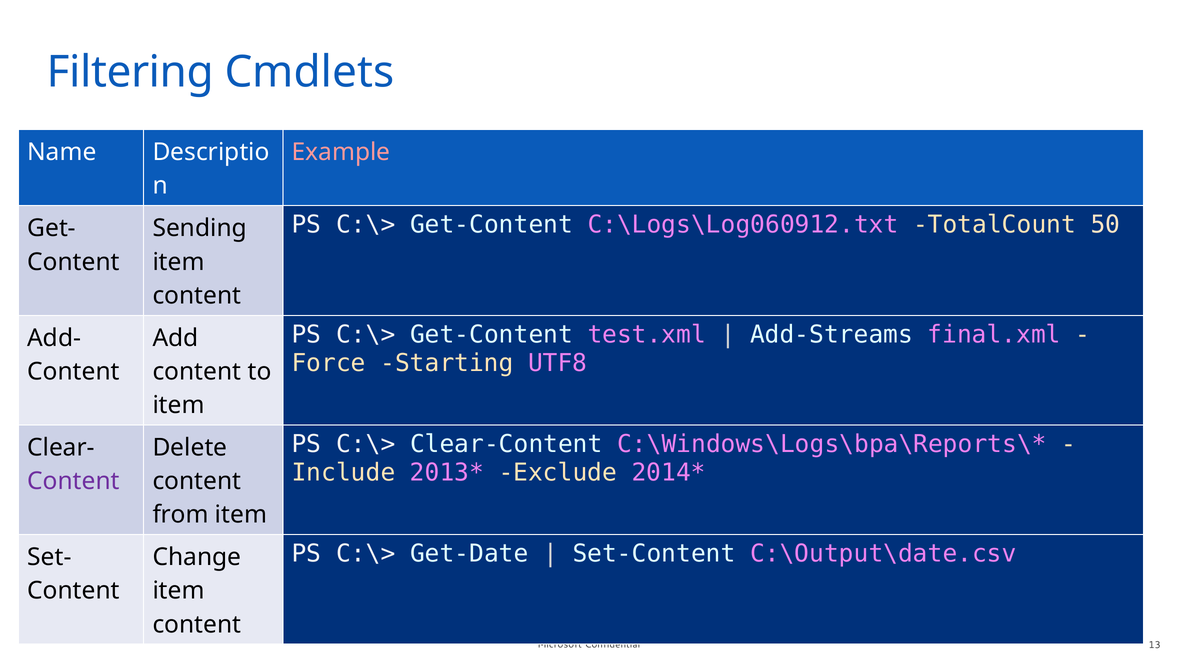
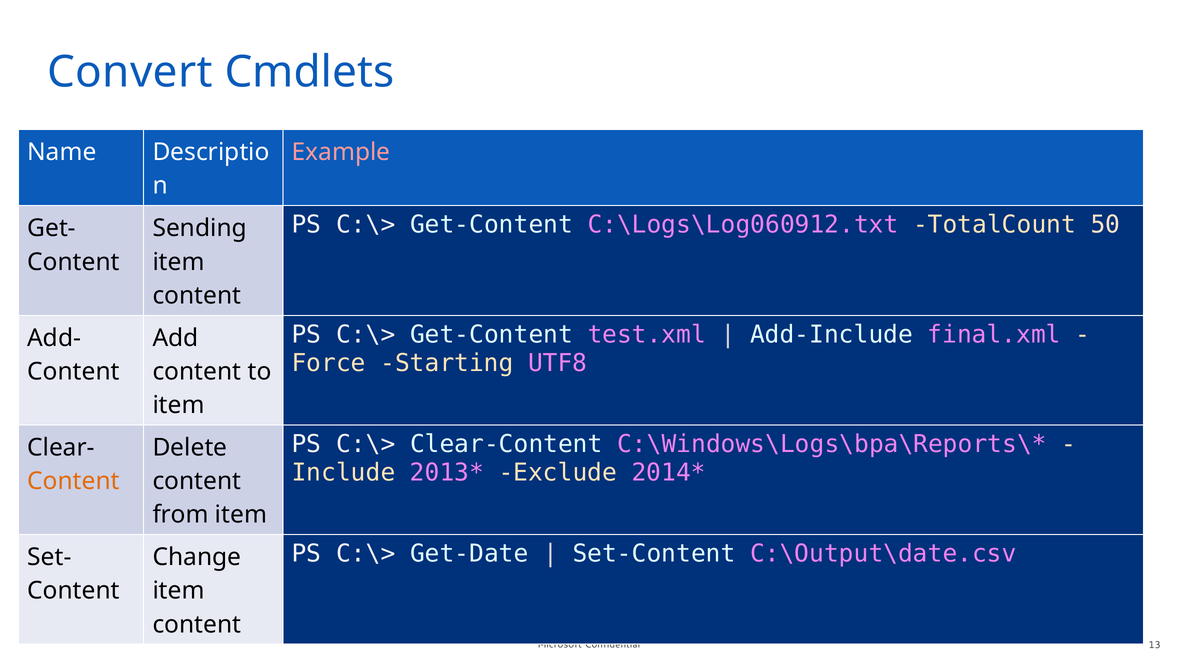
Filtering: Filtering -> Convert (130, 72)
Add-Streams: Add-Streams -> Add-Include (831, 334)
Content colour: purple -> orange (74, 481)
